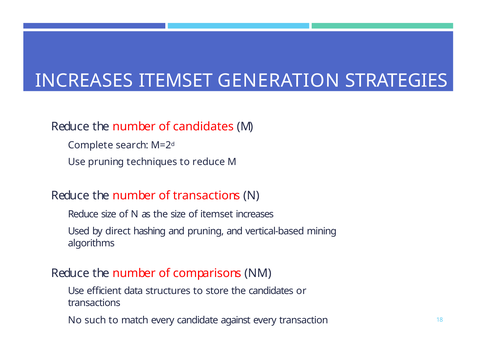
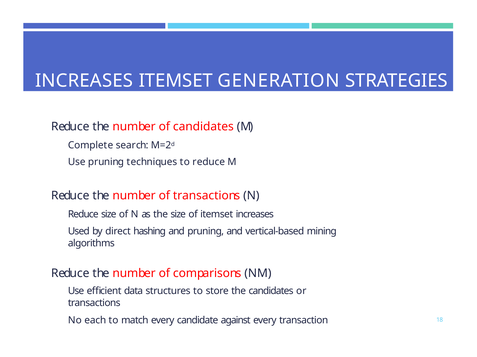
such: such -> each (95, 321)
